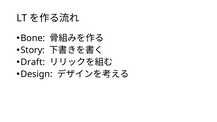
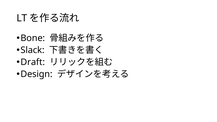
Story: Story -> Slack (33, 50)
